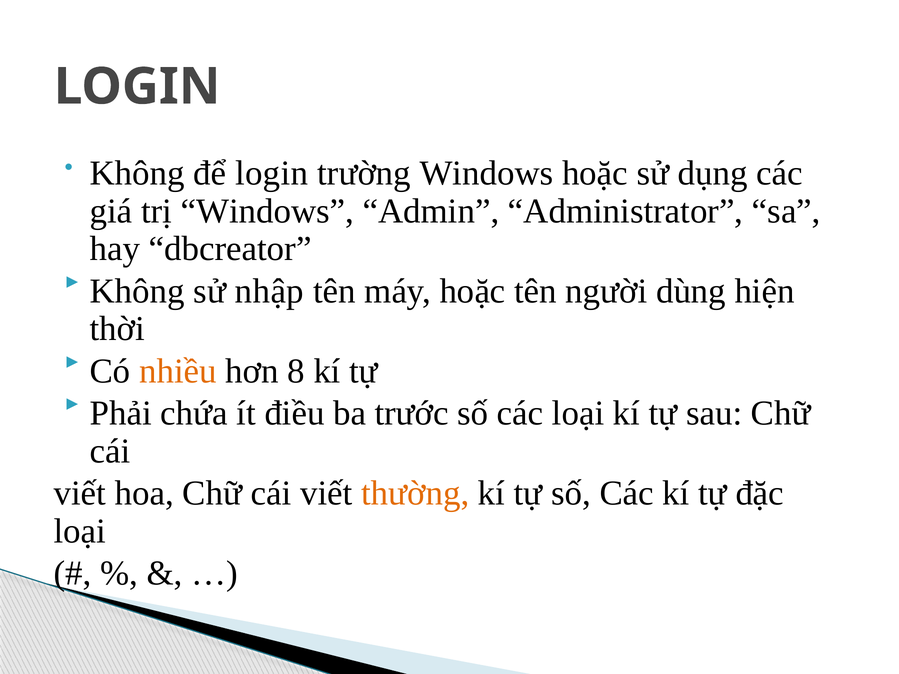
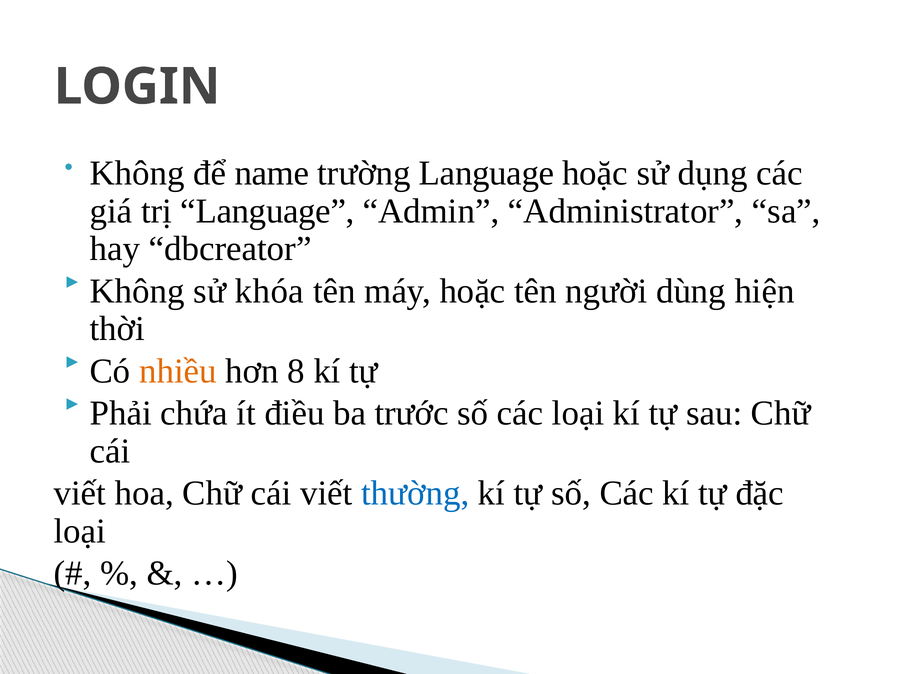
để login: login -> name (272, 173)
trường Windows: Windows -> Language (487, 173)
trị Windows: Windows -> Language (267, 211)
nhập: nhập -> khóa (269, 291)
thường colour: orange -> blue (415, 493)
